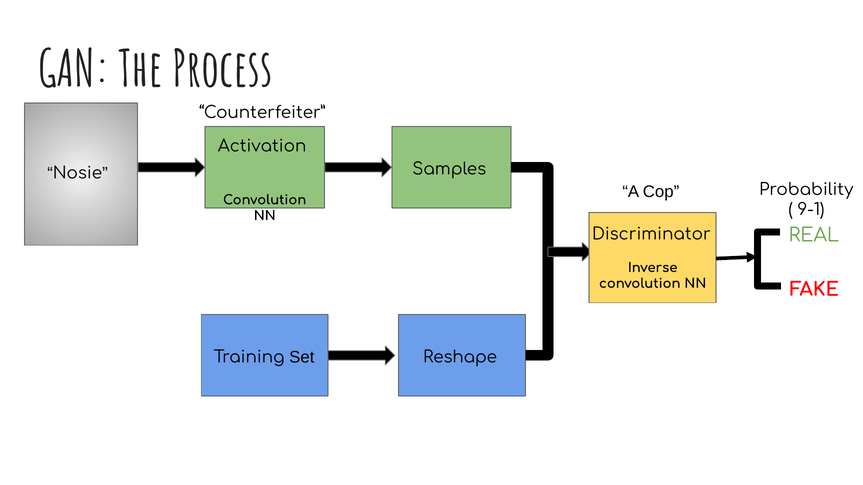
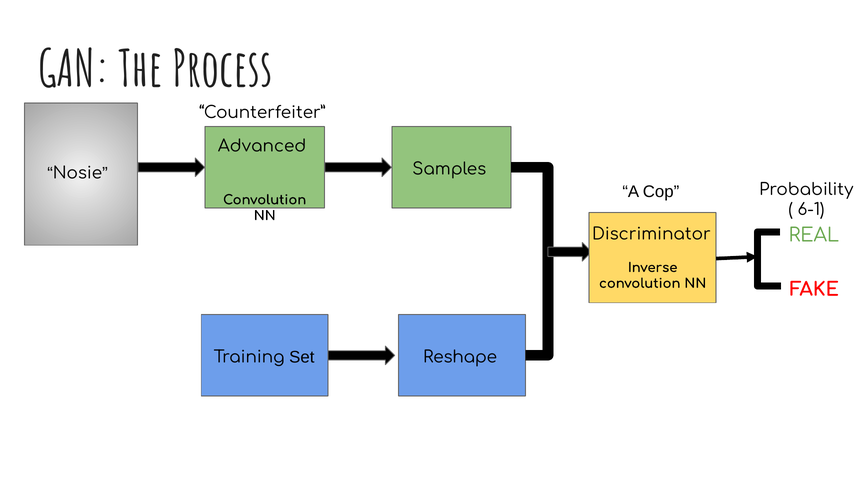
Activation: Activation -> Advanced (262, 146)
9-1: 9-1 -> 6-1 (811, 210)
